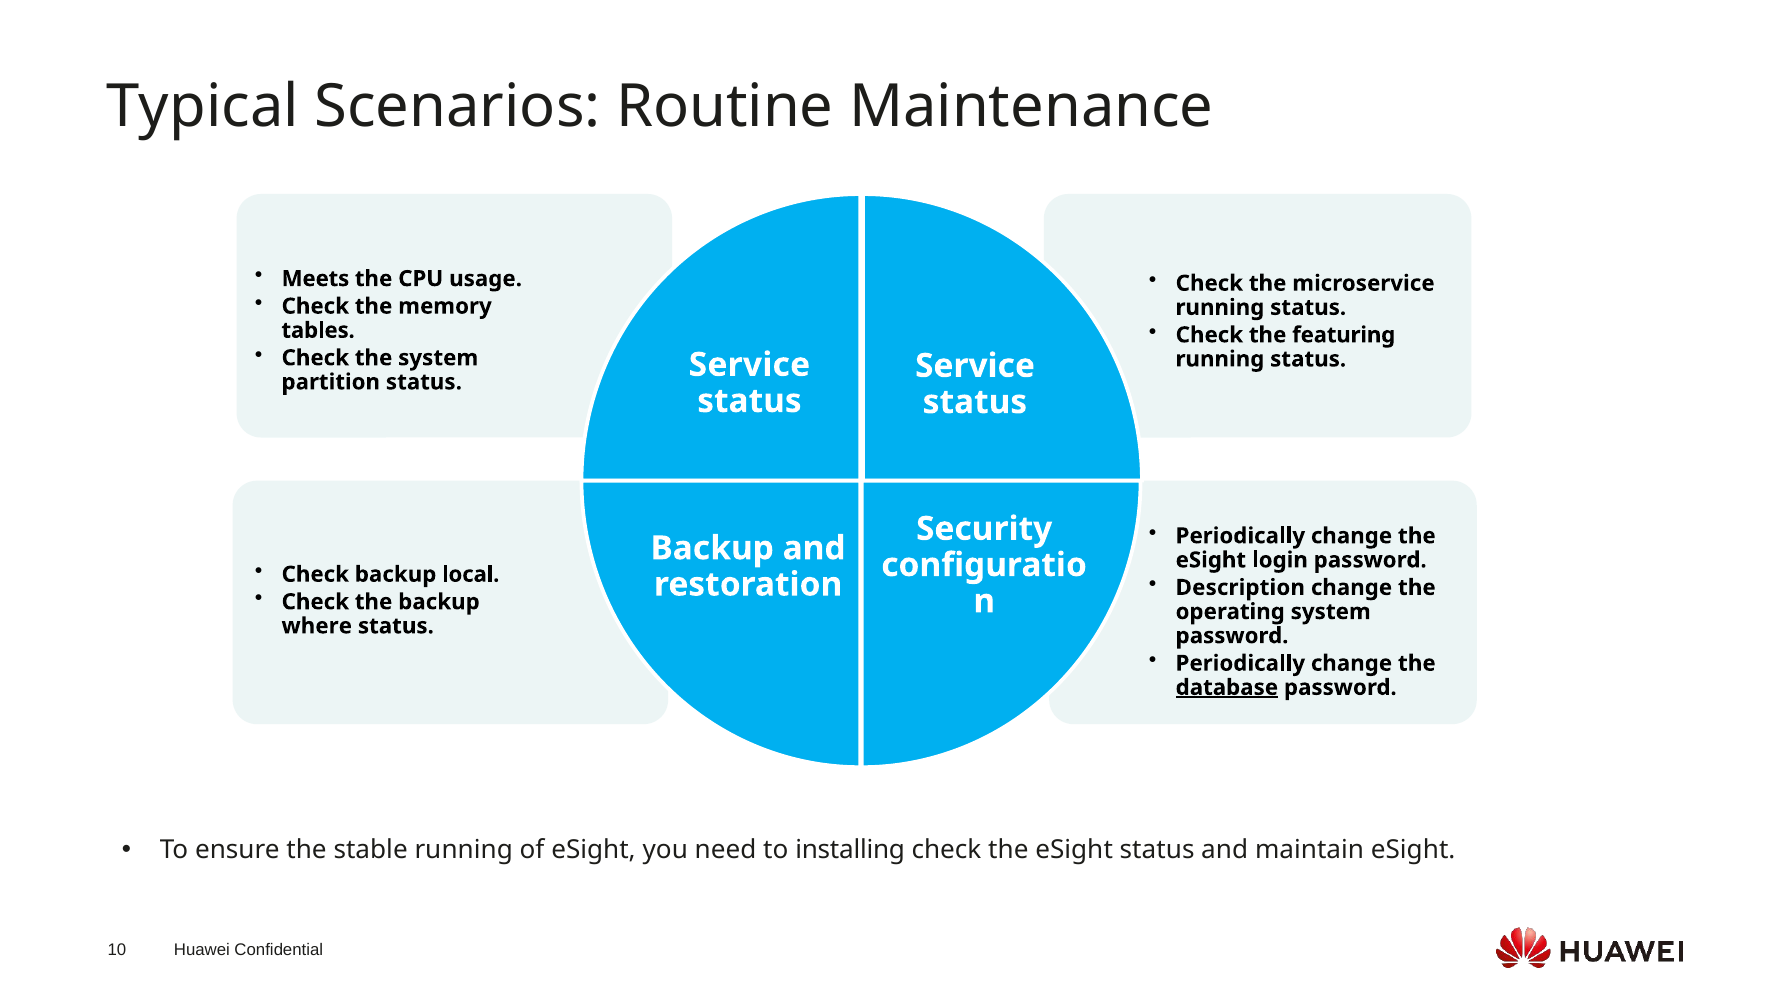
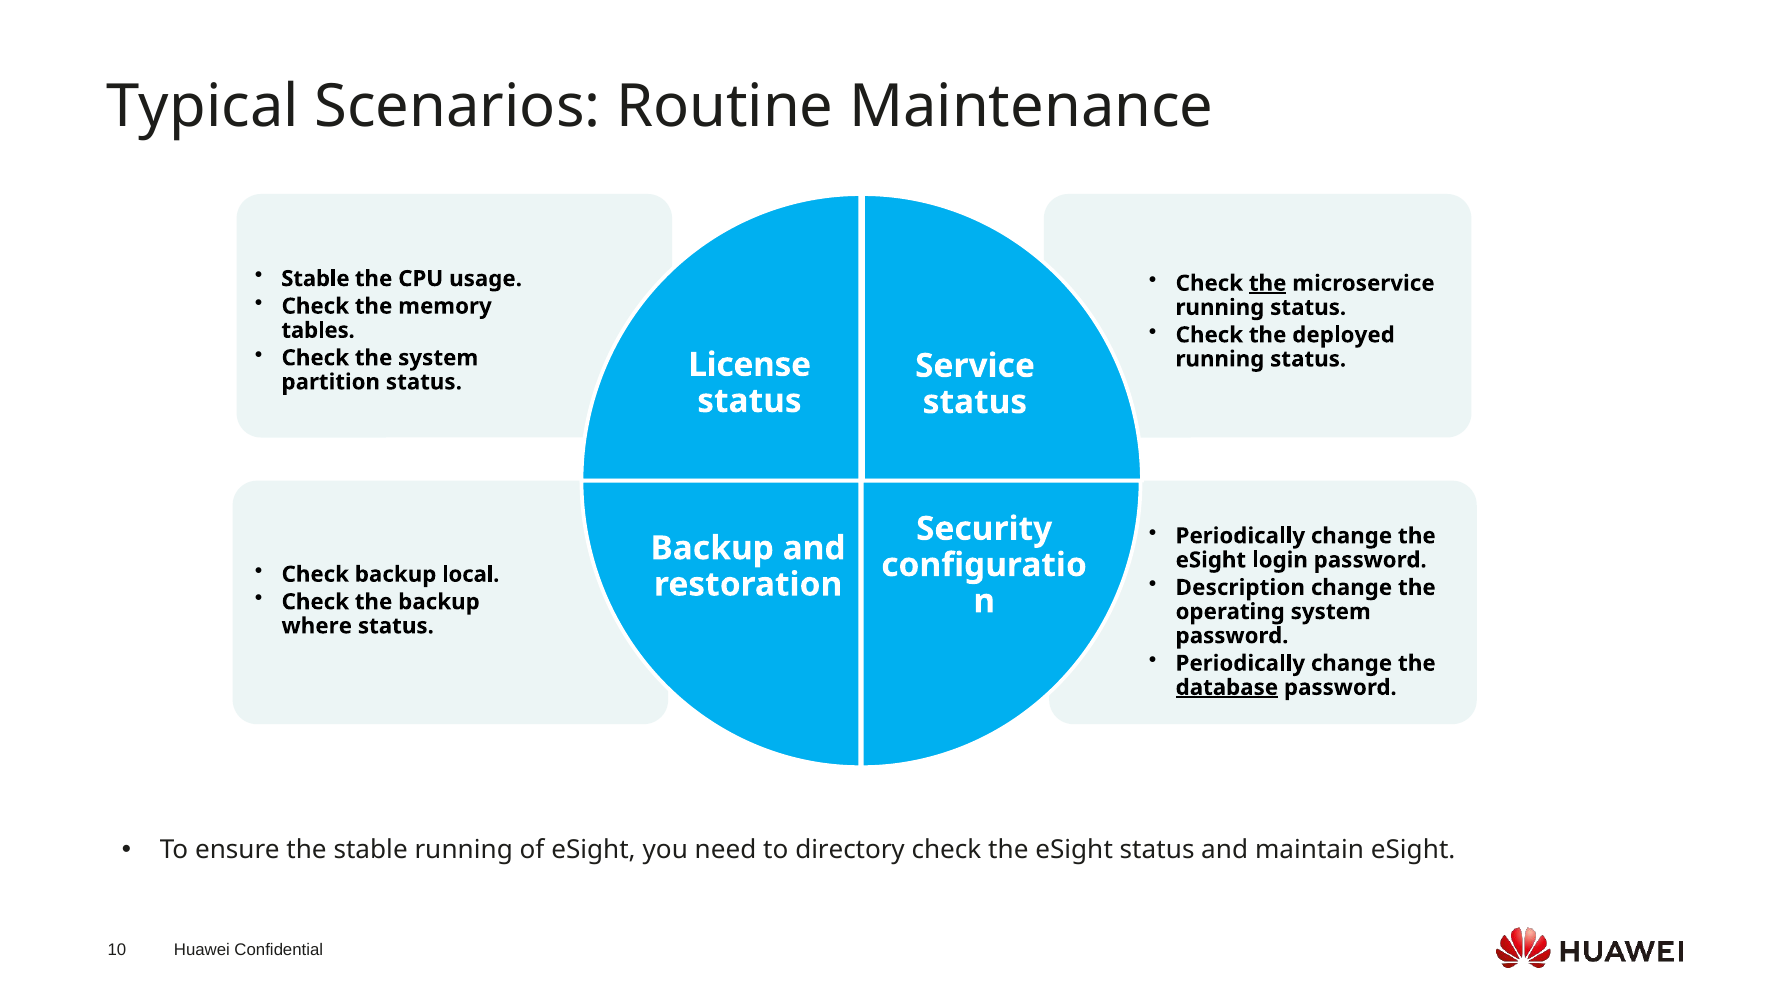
Meets: Meets -> Stable (315, 279)
the underline: none -> present (1268, 283)
featuring: featuring -> deployed (1344, 335)
Service: Service -> License (750, 365)
installing: installing -> directory (850, 850)
